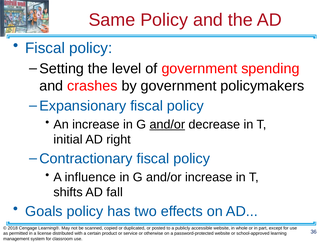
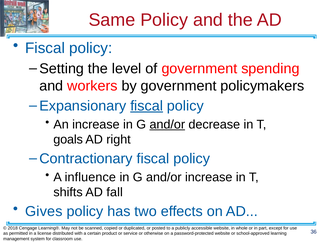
crashes: crashes -> workers (92, 86)
fiscal underline: none -> present (147, 106)
initial: initial -> goals (68, 140)
Goals: Goals -> Gives (44, 212)
